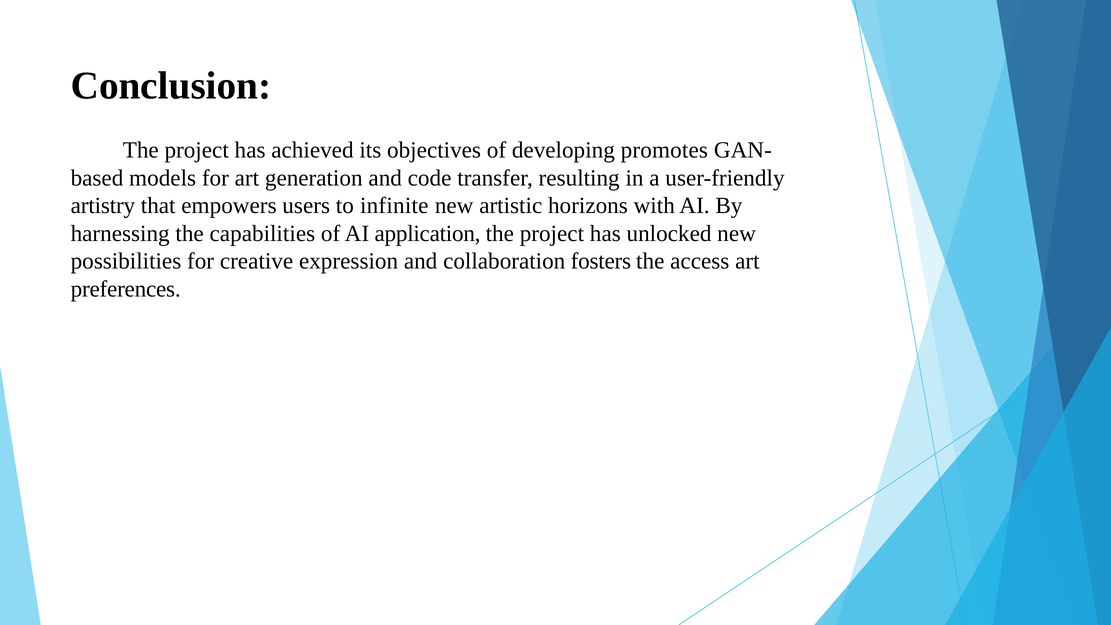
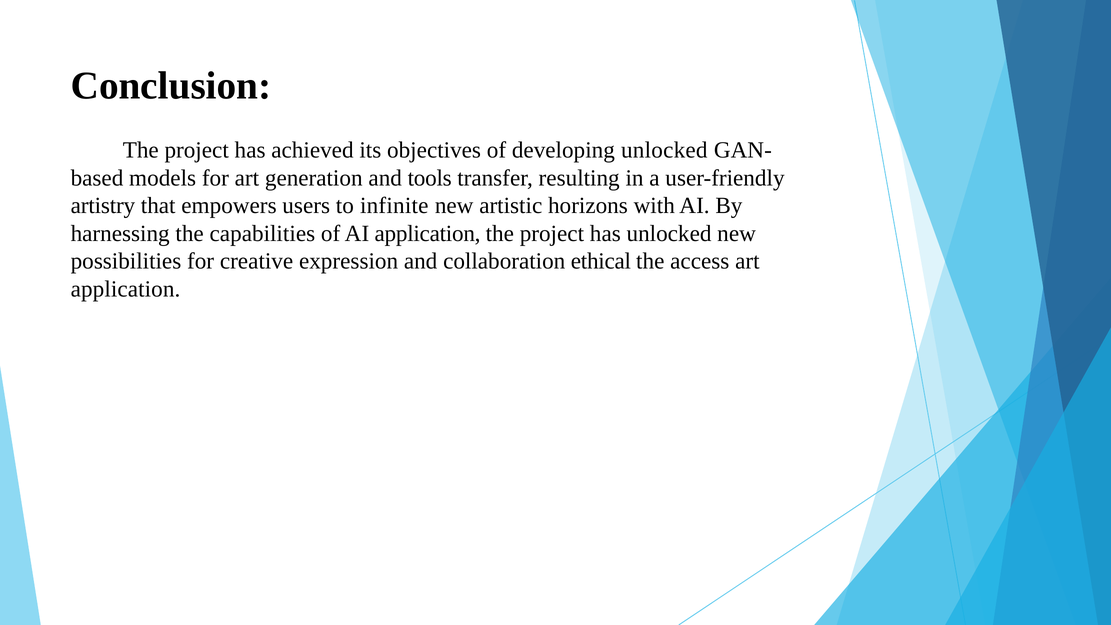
developing promotes: promotes -> unlocked (664, 150)
code: code -> tools (430, 178)
fosters: fosters -> ethical (601, 261)
preferences: preferences -> application (126, 289)
